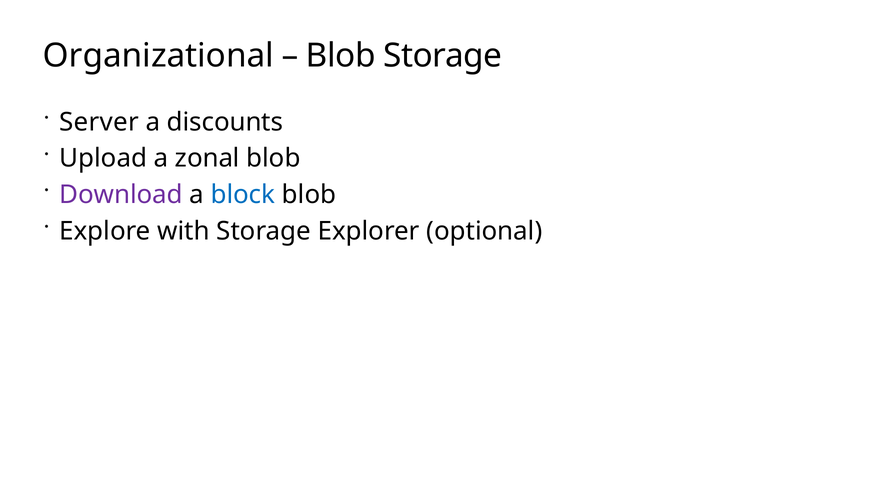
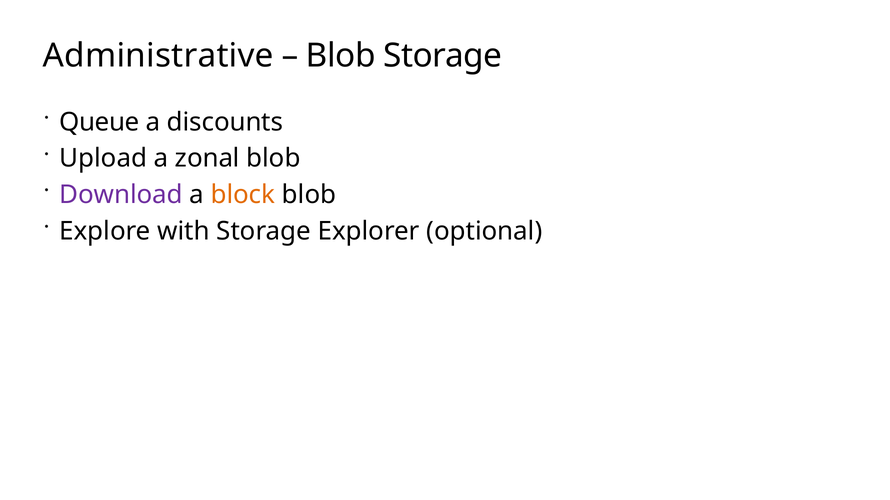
Organizational: Organizational -> Administrative (158, 56)
Server: Server -> Queue (99, 122)
block colour: blue -> orange (243, 195)
